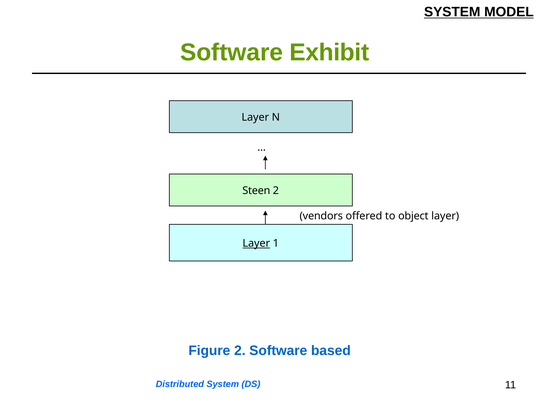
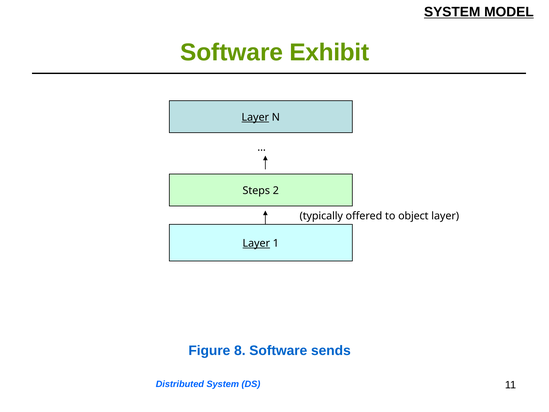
Layer underline: none -> present (255, 117)
Steen: Steen -> Steps (256, 191)
vendors: vendors -> typically (321, 216)
Figure 2: 2 -> 8 (240, 350)
based: based -> sends (331, 350)
